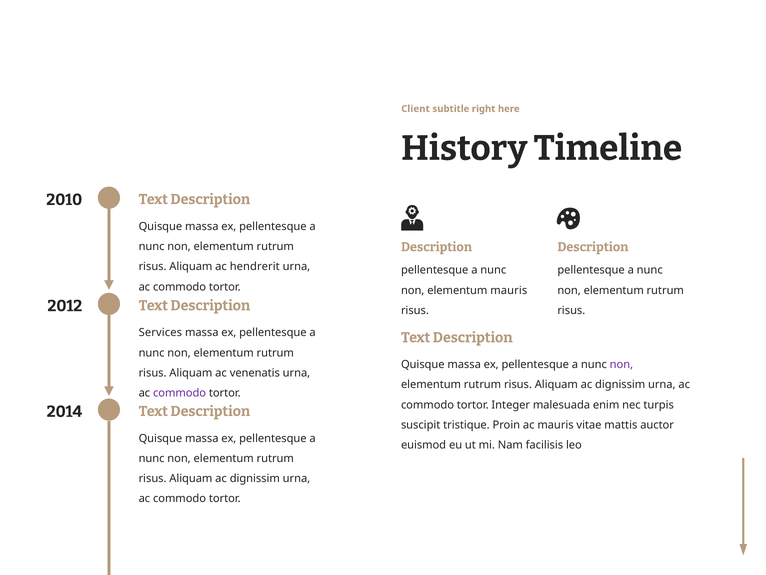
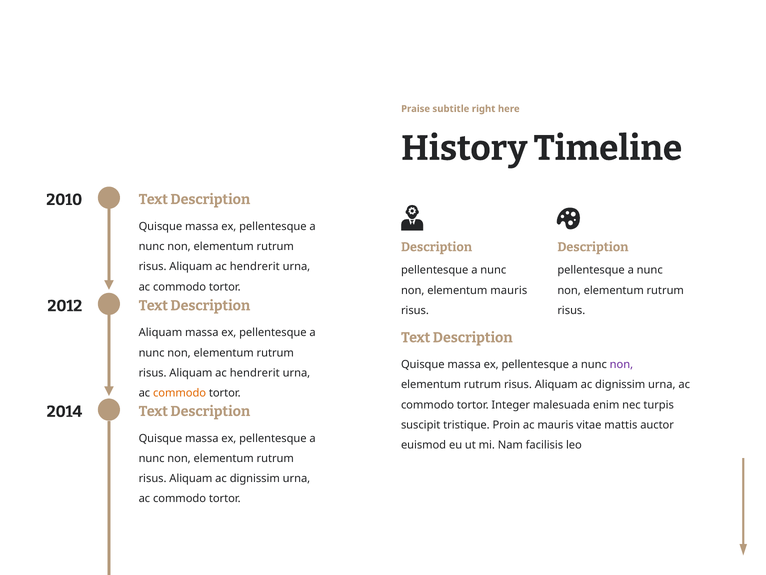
Client: Client -> Praise (416, 109)
Services: Services -> Aliquam (160, 332)
venenatis: venenatis -> hendrerit (255, 373)
commodo colour: purple -> orange (180, 393)
